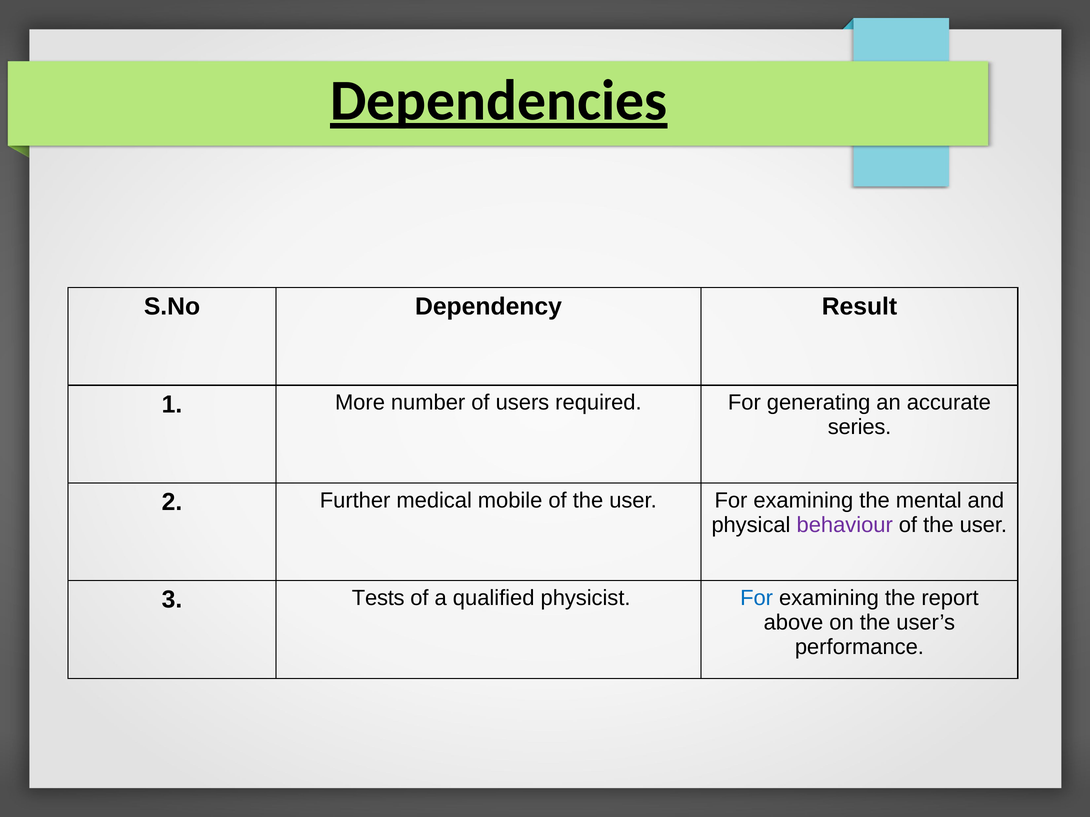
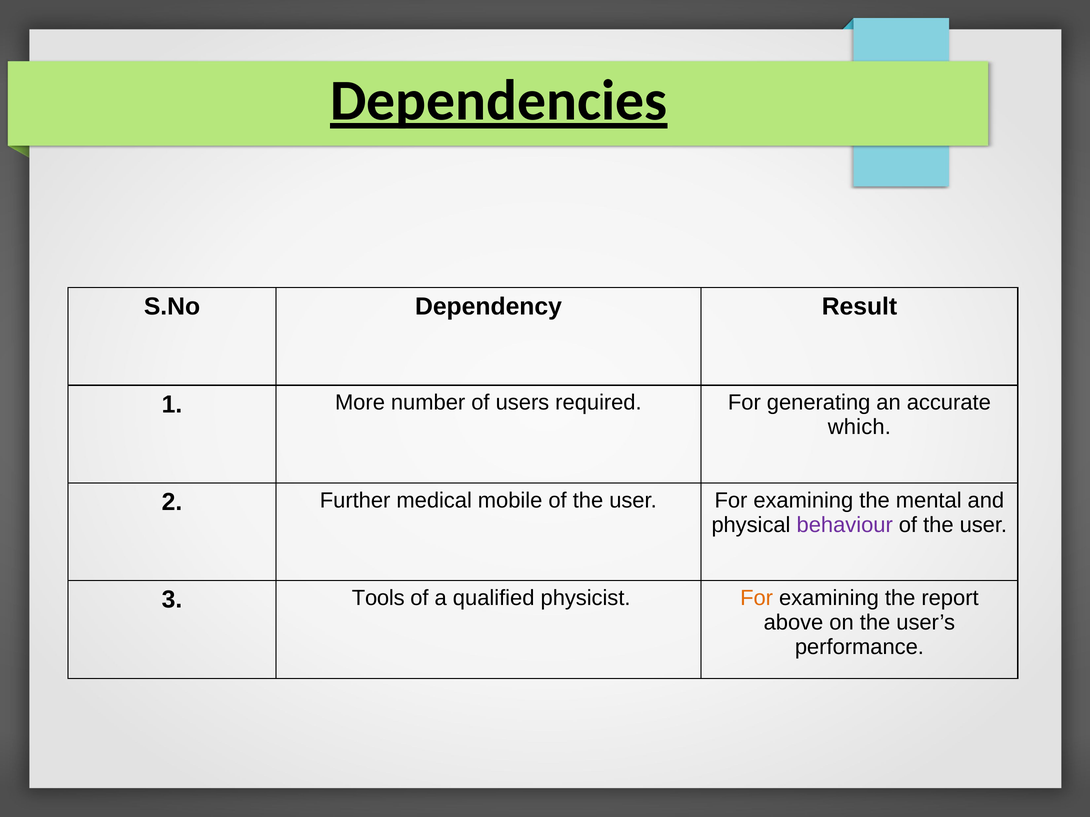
series: series -> which (859, 427)
Tests: Tests -> Tools (378, 598)
For colour: blue -> orange (757, 598)
